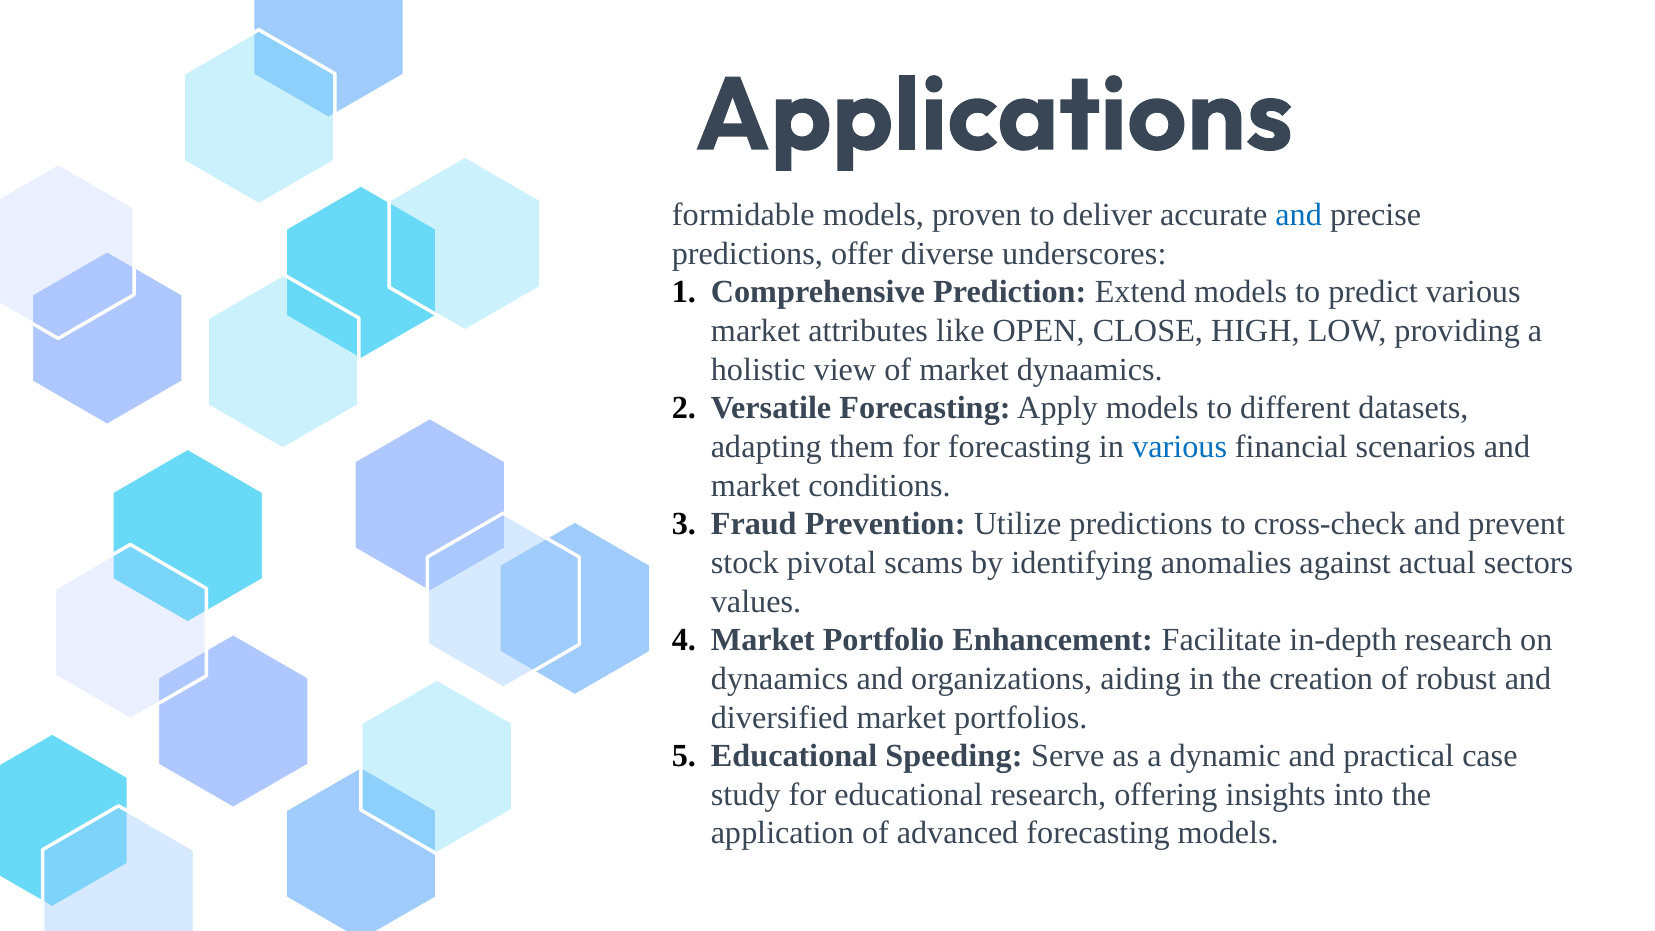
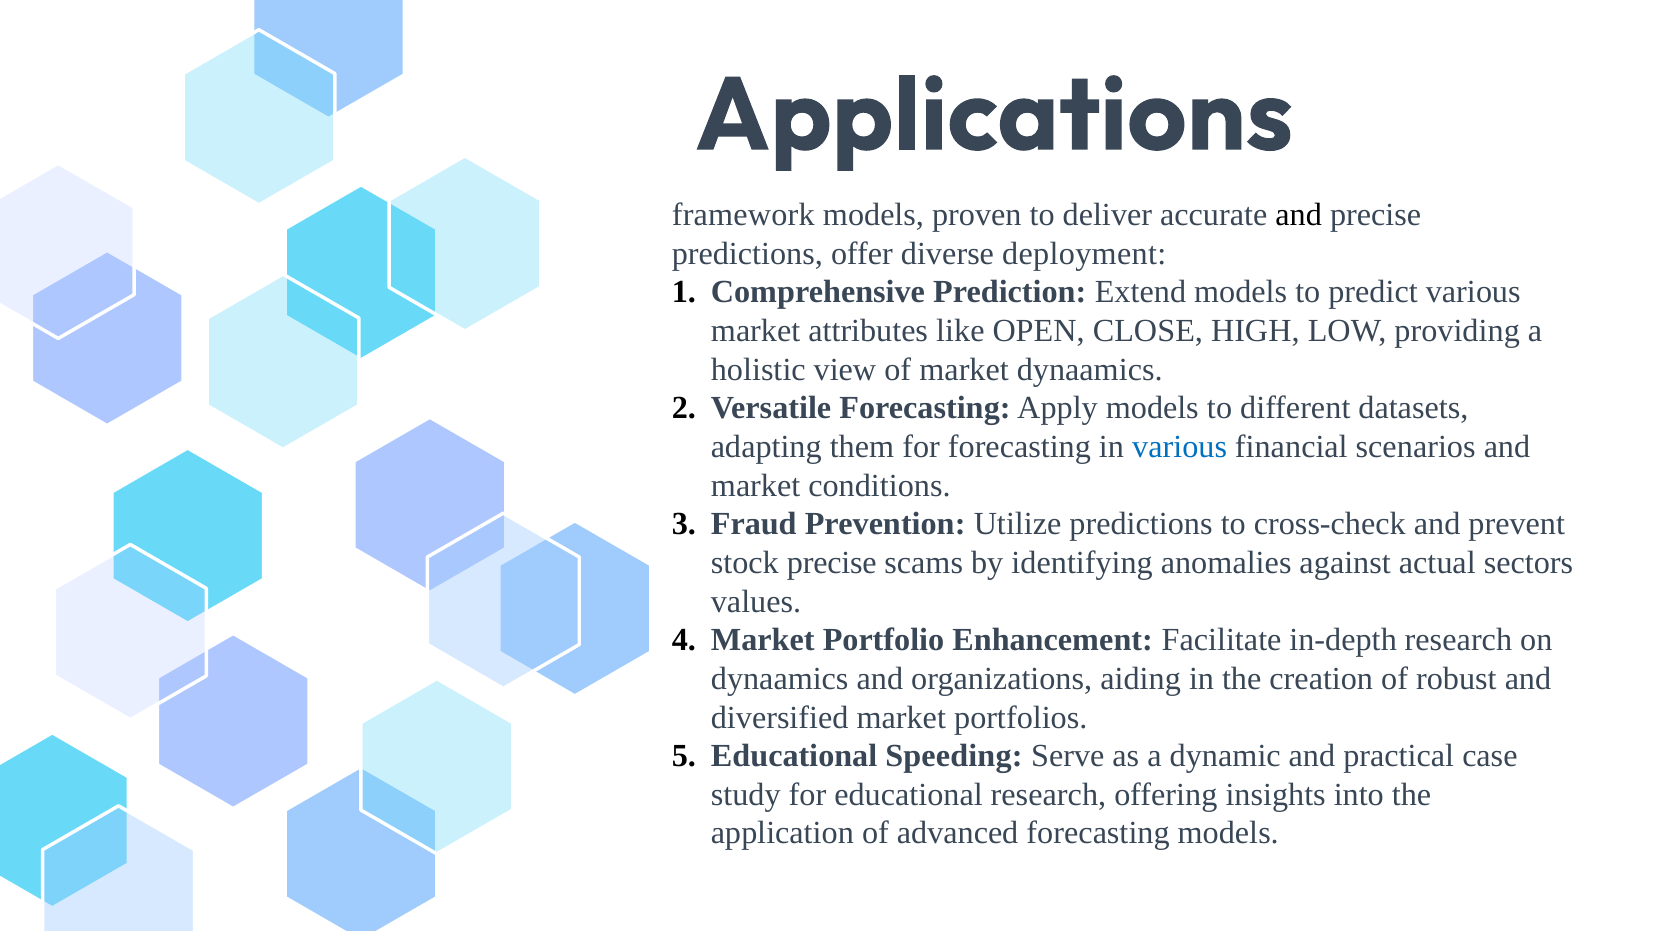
formidable: formidable -> framework (743, 215)
and colour: blue -> black (1299, 215)
underscores: underscores -> deployment (1084, 254)
stock pivotal: pivotal -> precise (832, 563)
